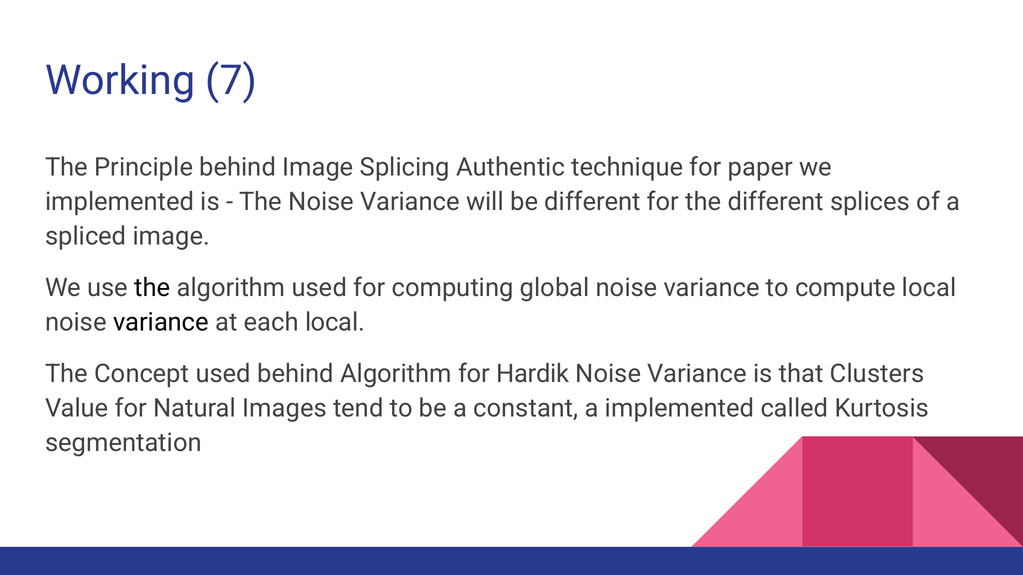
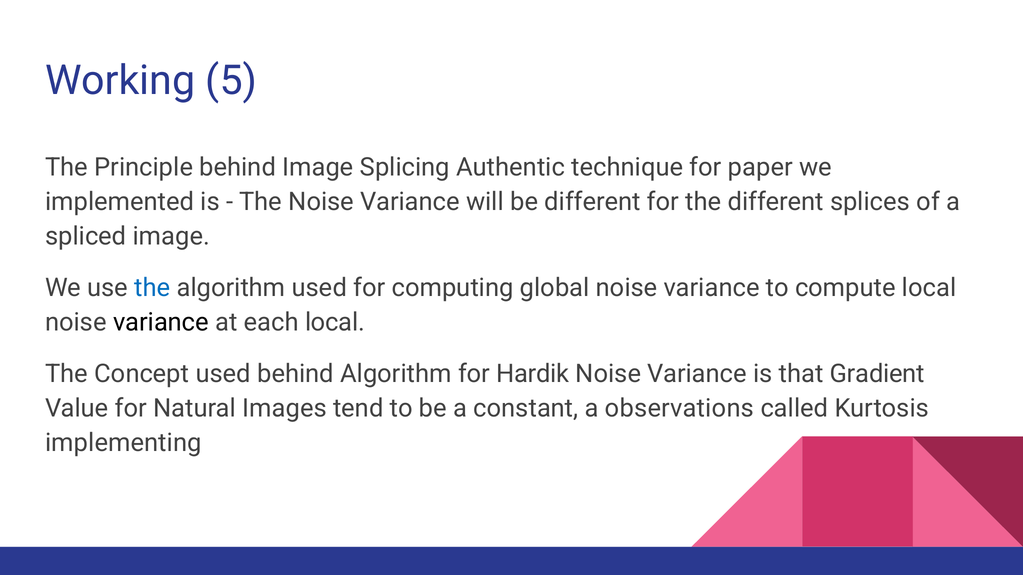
7: 7 -> 5 (231, 81)
the colour: black -> blue (152, 288)
Clusters: Clusters -> Gradient (877, 374)
a implemented: implemented -> observations (680, 408)
segmentation: segmentation -> implementing (123, 443)
